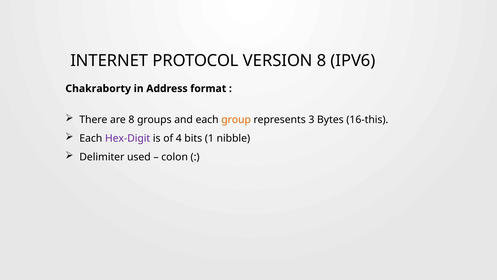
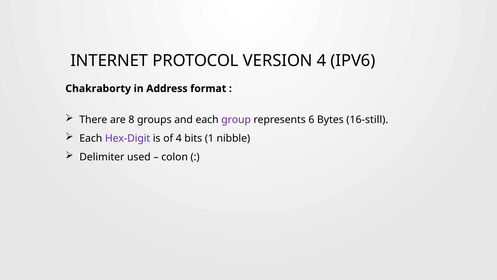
VERSION 8: 8 -> 4 (322, 61)
group colour: orange -> purple (236, 120)
3: 3 -> 6 (311, 120)
16-this: 16-this -> 16-still (367, 120)
